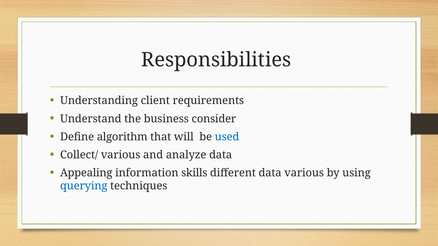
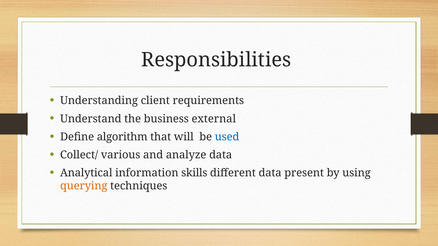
consider: consider -> external (214, 119)
Appealing: Appealing -> Analytical (86, 173)
data various: various -> present (304, 173)
querying colour: blue -> orange (84, 186)
